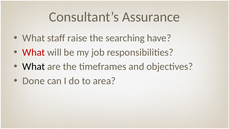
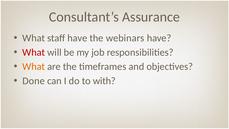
staff raise: raise -> have (77, 38)
searching: searching -> webinars (125, 38)
What colour: black -> orange (34, 67)
area: area -> with (104, 81)
